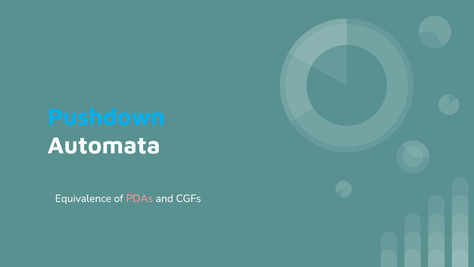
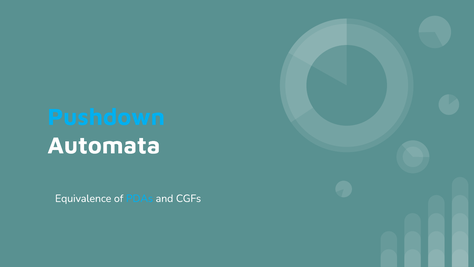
PDAs colour: pink -> light blue (139, 198)
